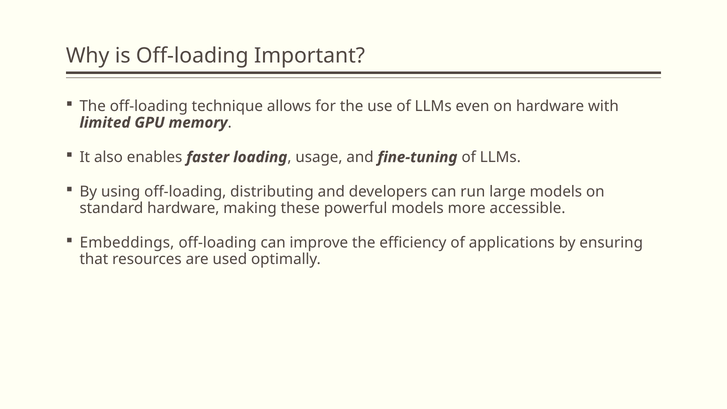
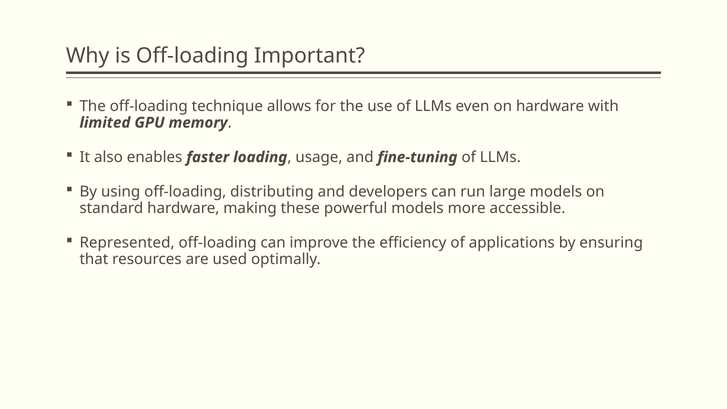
Embeddings: Embeddings -> Represented (127, 243)
